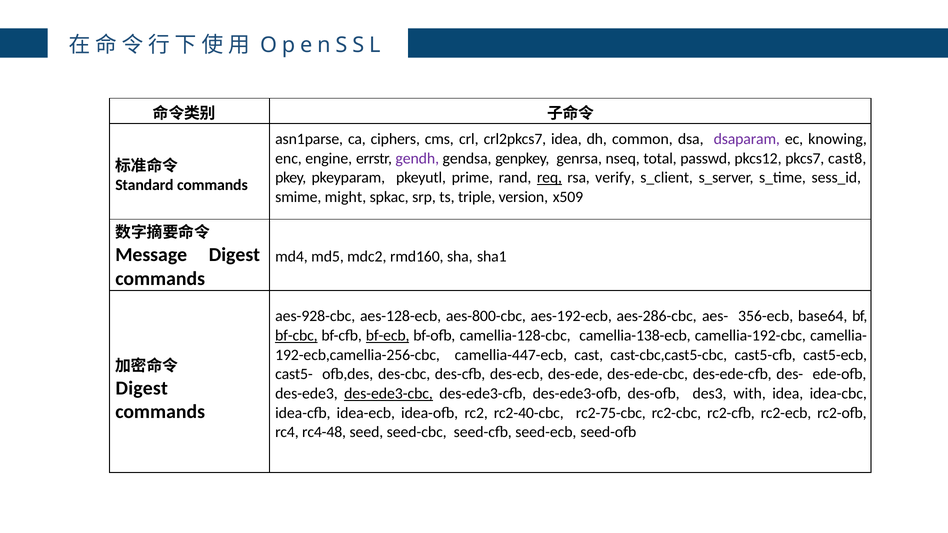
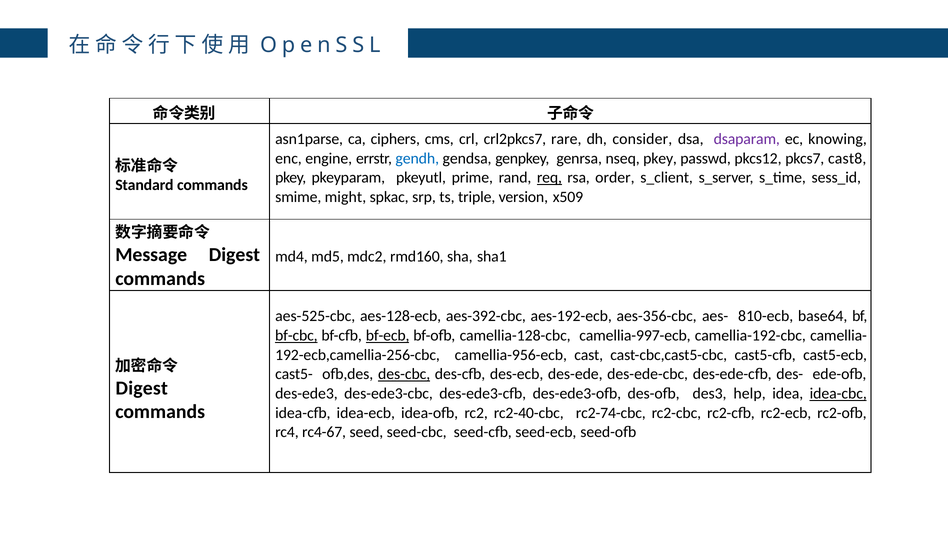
crl2pkcs7 idea: idea -> rare (566, 139)
common: common -> consider (642, 139)
gendh colour: purple -> blue (417, 158)
nseq total: total -> pkey (660, 158)
verify: verify -> order (615, 178)
aes-928-cbc: aes-928-cbc -> aes-525-cbc (315, 316)
aes-800-cbc: aes-800-cbc -> aes-392-cbc (486, 316)
aes-286-cbc: aes-286-cbc -> aes-356-cbc (657, 316)
356-ecb: 356-ecb -> 810-ecb (766, 316)
camellia-138-ecb: camellia-138-ecb -> camellia-997-ecb (635, 336)
camellia-447-ecb: camellia-447-ecb -> camellia-956-ecb (511, 355)
des-cbc underline: none -> present (404, 374)
des-ede3-cbc underline: present -> none (389, 394)
with: with -> help (750, 394)
idea-cbc underline: none -> present (838, 394)
rc2-75-cbc: rc2-75-cbc -> rc2-74-cbc (611, 413)
rc4-48: rc4-48 -> rc4-67 (324, 432)
